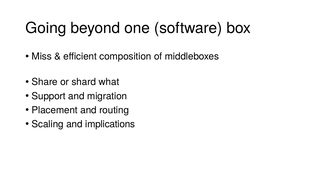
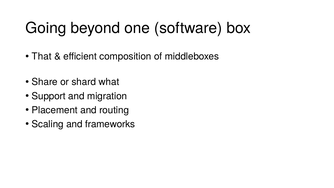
Miss: Miss -> That (42, 56)
implications: implications -> frameworks (110, 124)
